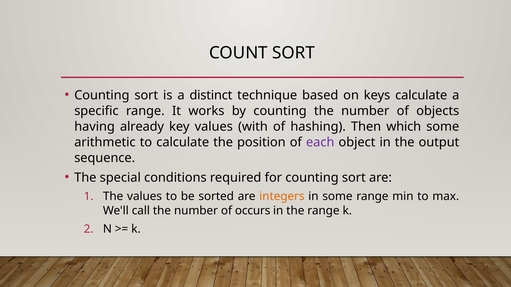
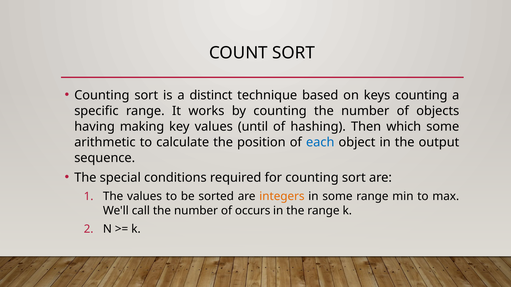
keys calculate: calculate -> counting (421, 95)
already: already -> making (142, 127)
with: with -> until (253, 127)
each colour: purple -> blue (320, 143)
